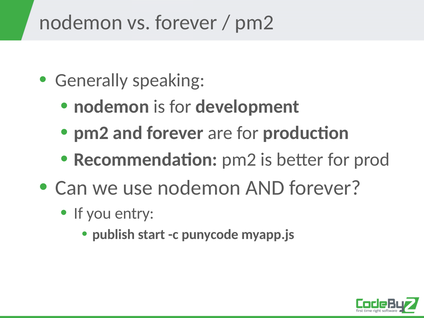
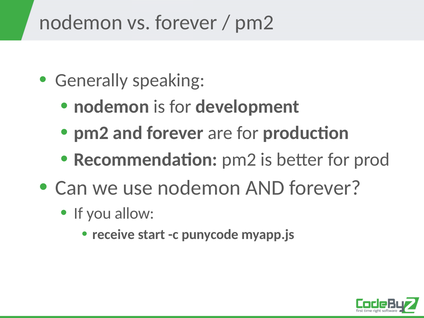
entry: entry -> allow (134, 213)
publish: publish -> receive (113, 235)
